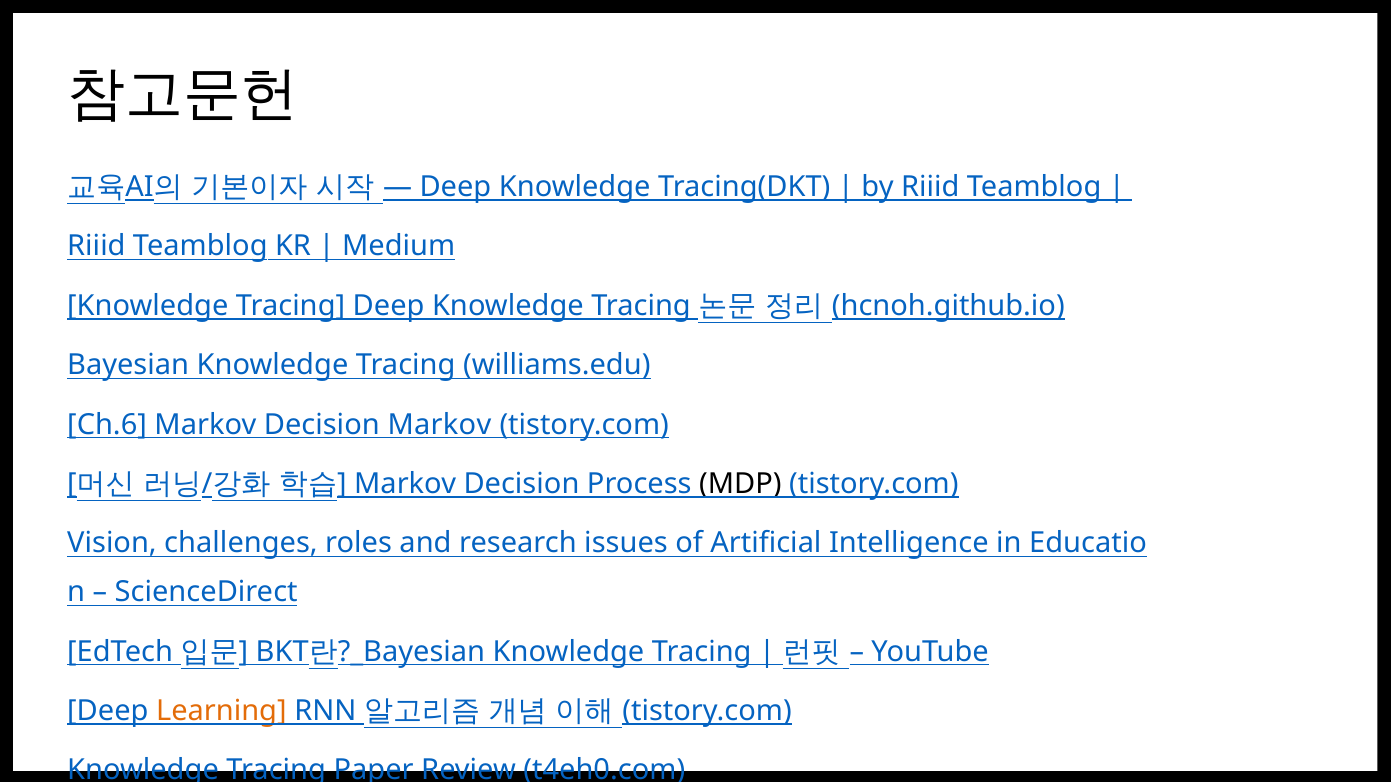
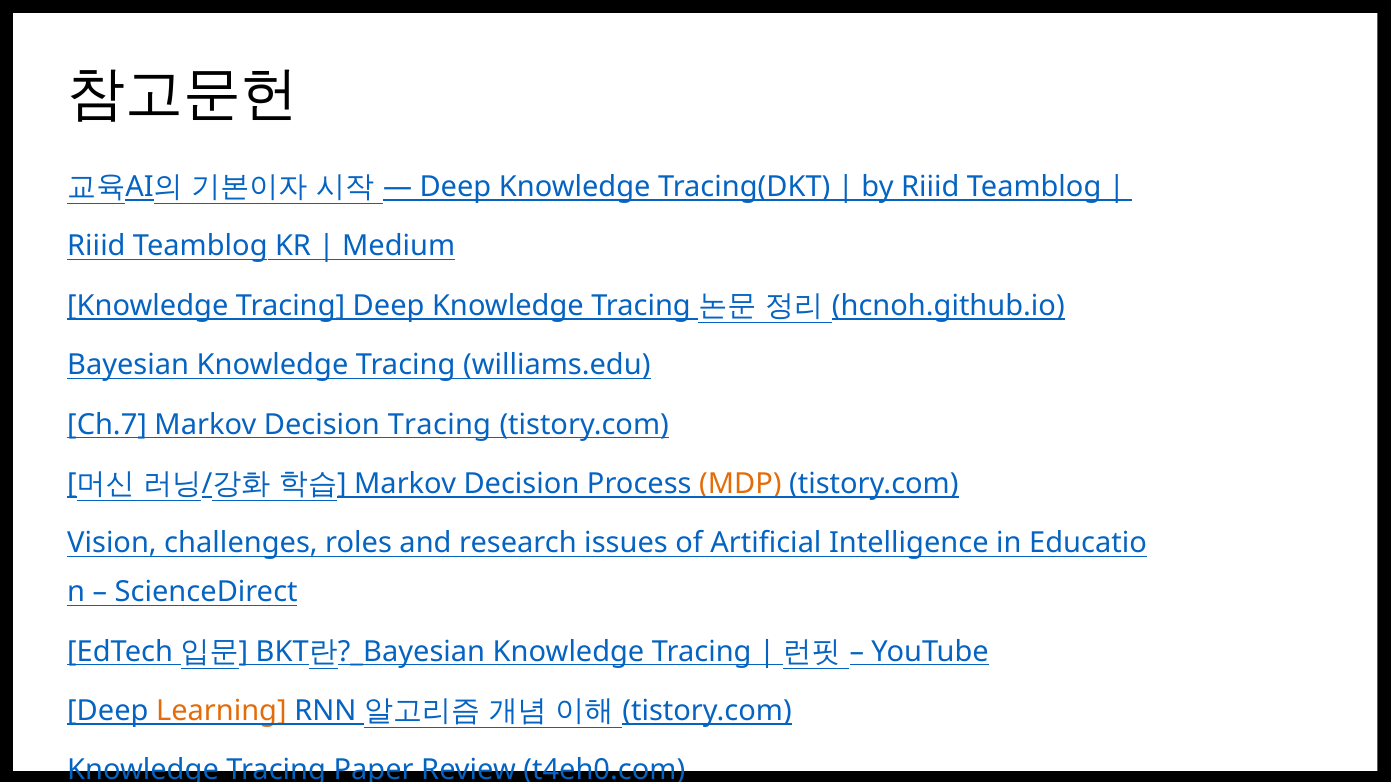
Ch.6: Ch.6 -> Ch.7 (107, 425)
Decision Markov: Markov -> Tracing (439, 425)
MDP colour: black -> orange (740, 484)
